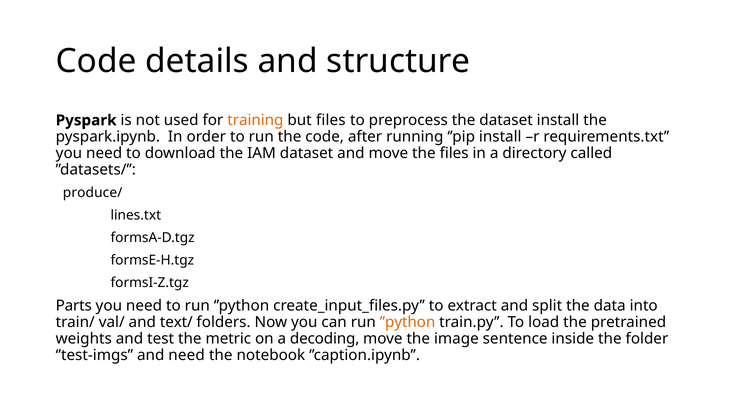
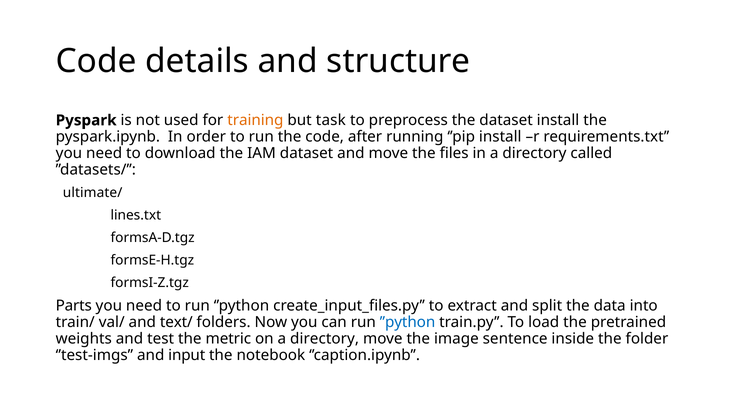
but files: files -> task (331, 120)
produce/: produce/ -> ultimate/ (93, 193)
’’python colour: orange -> blue (408, 322)
on a decoding: decoding -> directory (325, 339)
and need: need -> input (187, 355)
